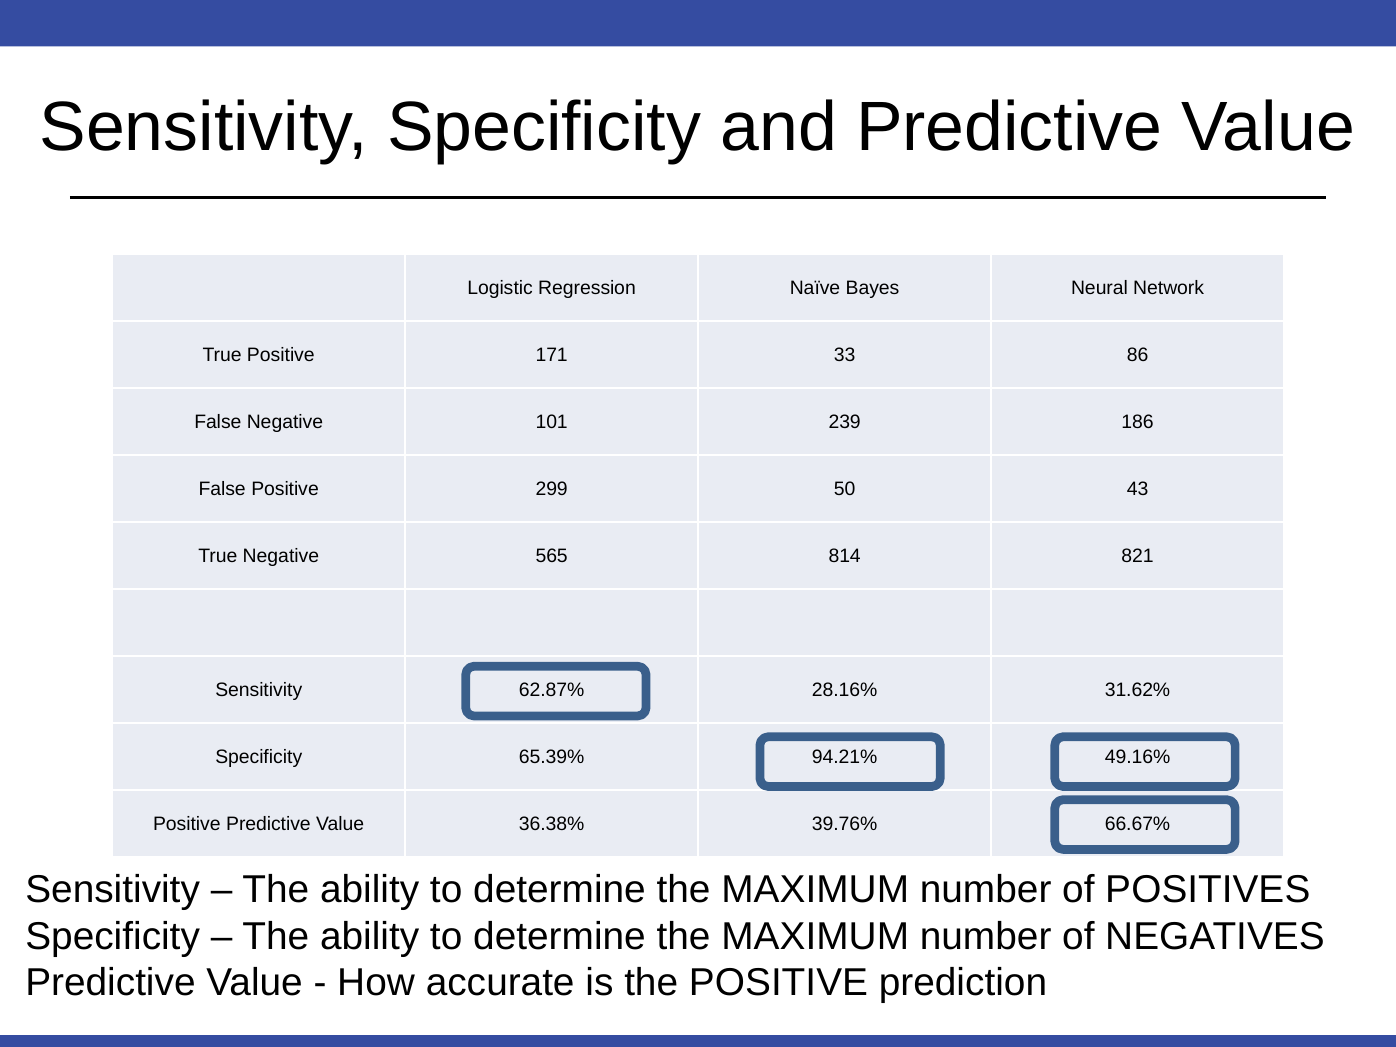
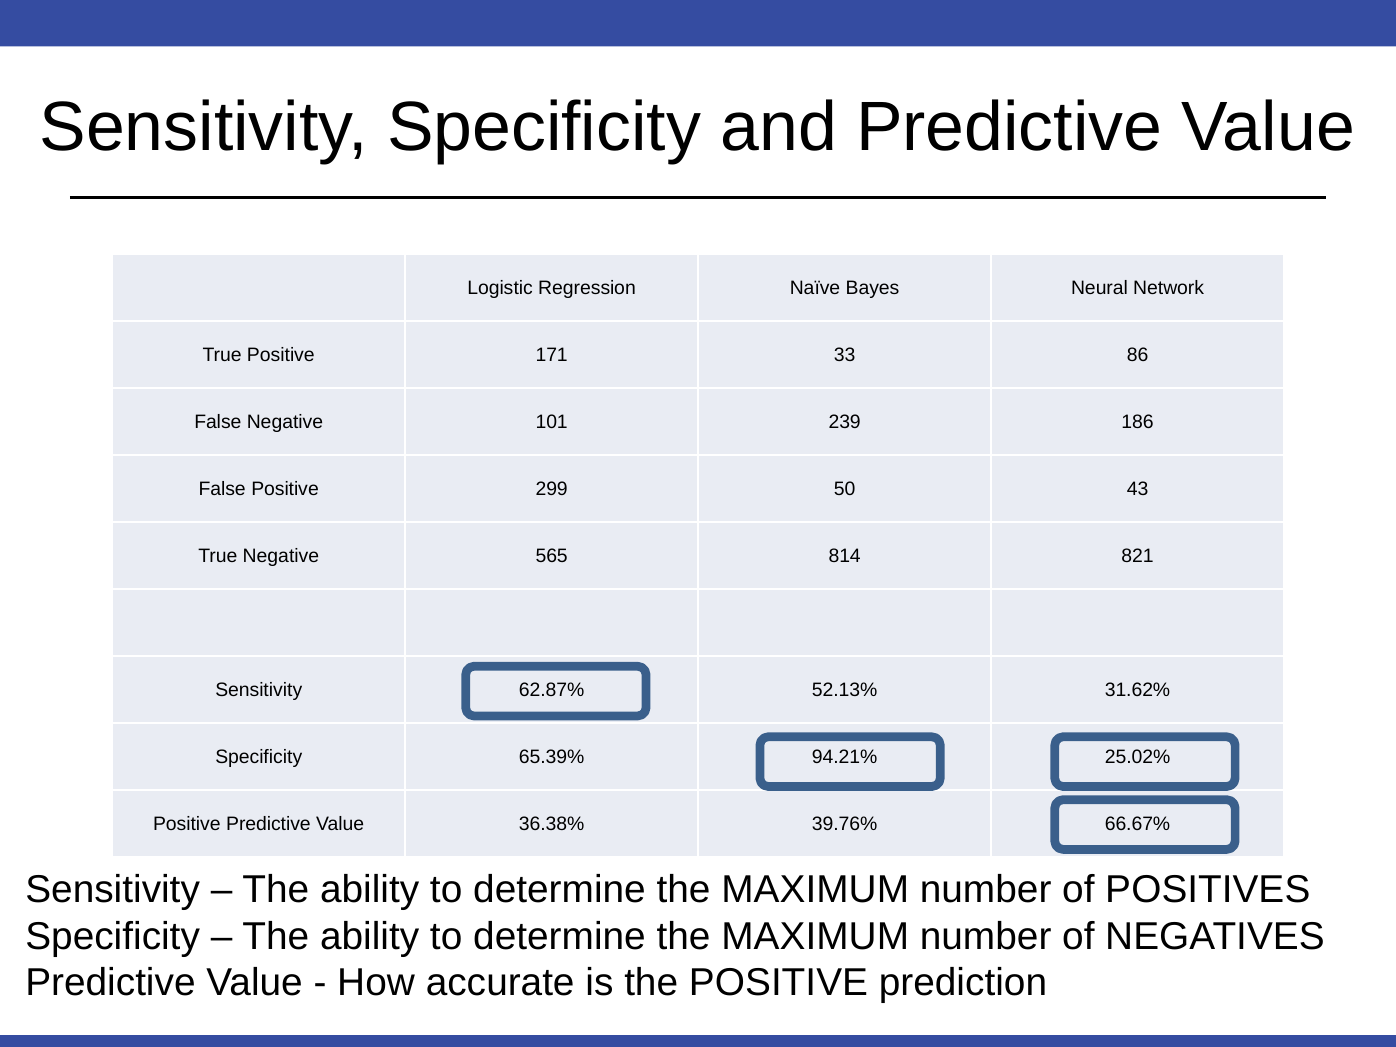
28.16%: 28.16% -> 52.13% (845, 690)
49.16%: 49.16% -> 25.02% (1138, 757)
